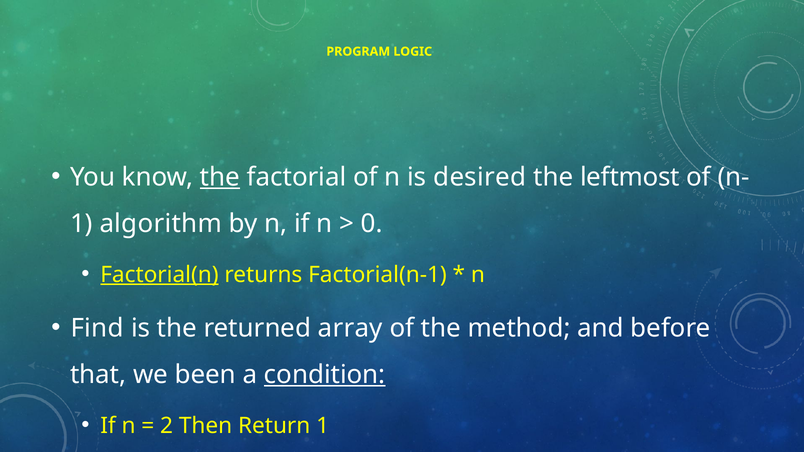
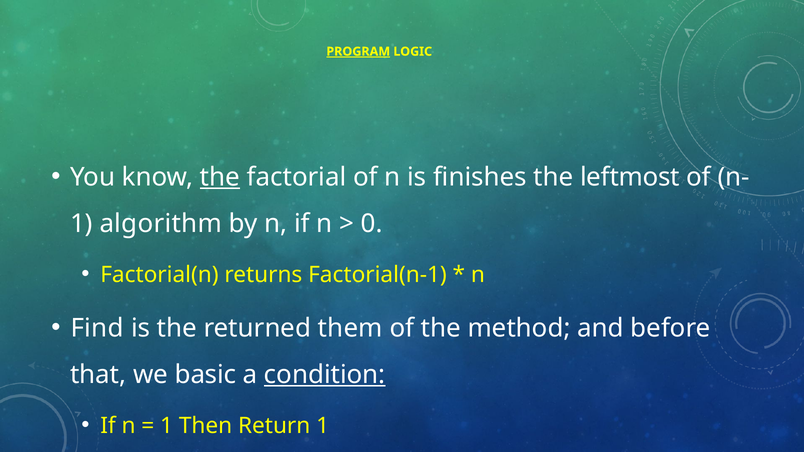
PROGRAM underline: none -> present (358, 52)
desired: desired -> finishes (480, 177)
Factorial(n underline: present -> none (159, 275)
array: array -> them (350, 328)
been: been -> basic (205, 375)
2: 2 -> 1 (167, 426)
